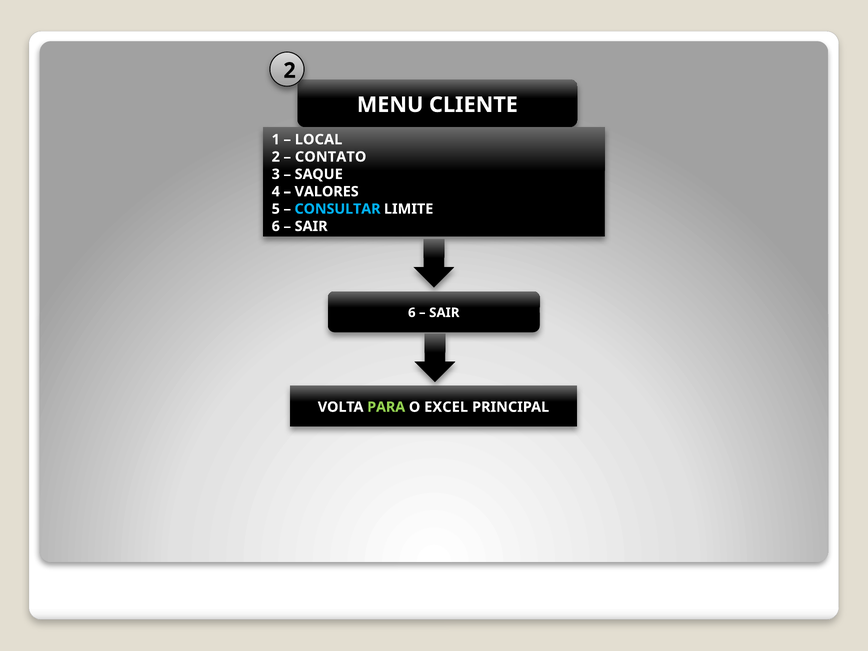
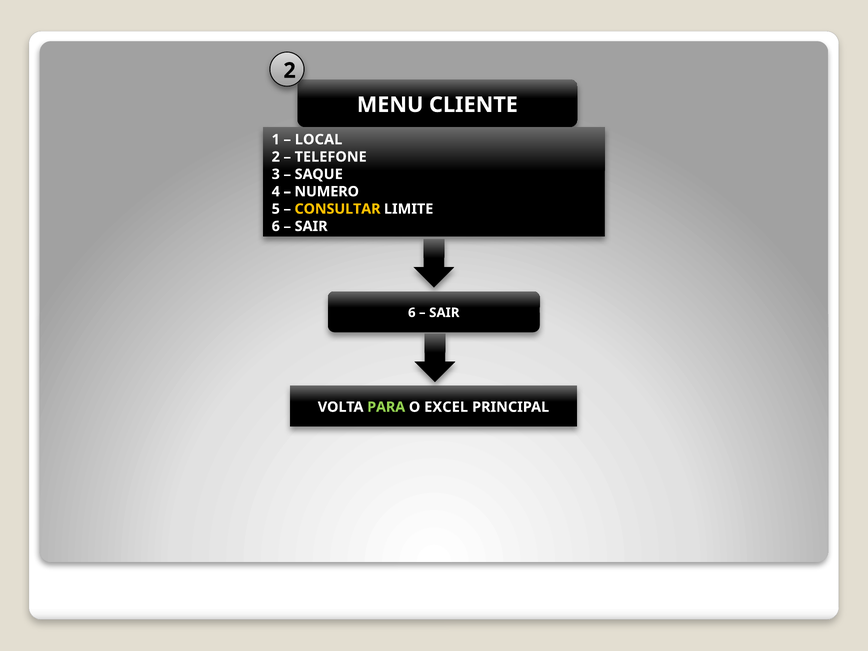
CONTATO: CONTATO -> TELEFONE (331, 157)
VALORES: VALORES -> NUMERO (327, 192)
CONSULTAR colour: light blue -> yellow (338, 209)
